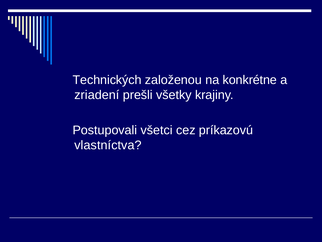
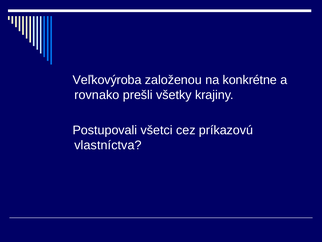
Technických: Technických -> Veľkovýroba (107, 80)
zriadení: zriadení -> rovnako (97, 95)
